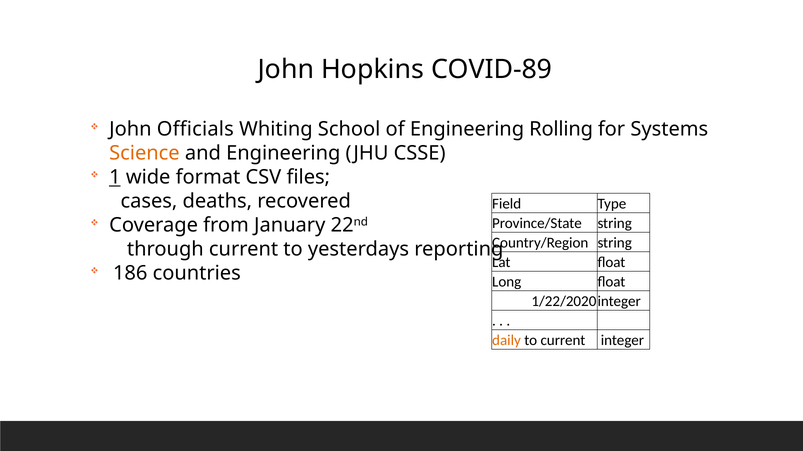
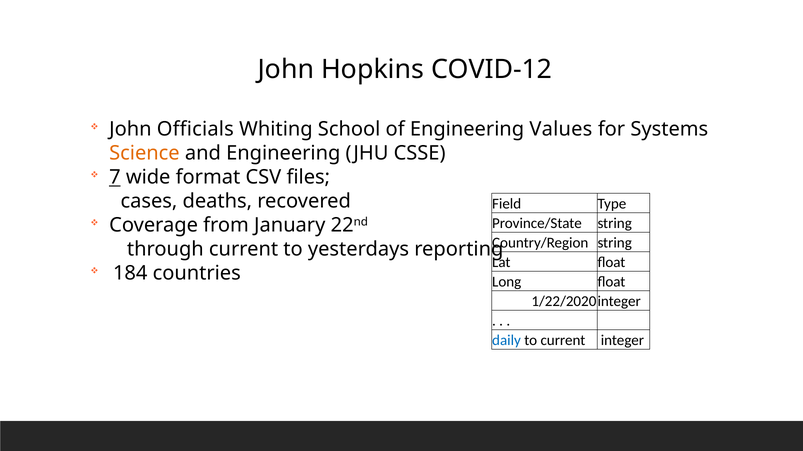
COVID-89: COVID-89 -> COVID-12 (492, 69)
Rolling: Rolling -> Values (561, 129)
1: 1 -> 7 (115, 177)
186: 186 -> 184 (130, 274)
daily colour: orange -> blue (506, 341)
